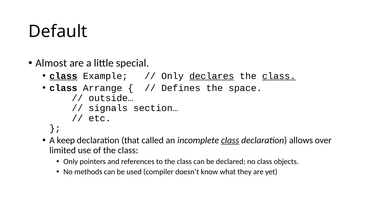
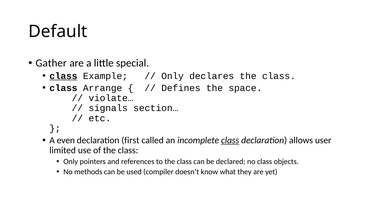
Almost: Almost -> Gather (51, 63)
declares underline: present -> none (212, 76)
class underline: present -> none (279, 76)
outside…: outside… -> violate… (111, 98)
keep: keep -> even (66, 140)
that: that -> first (130, 140)
over: over -> user (323, 140)
